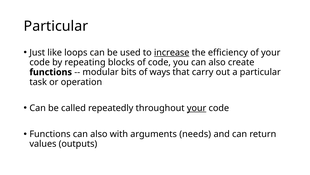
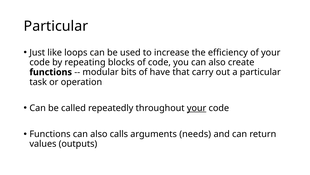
increase underline: present -> none (172, 52)
ways: ways -> have (160, 72)
with: with -> calls (119, 134)
